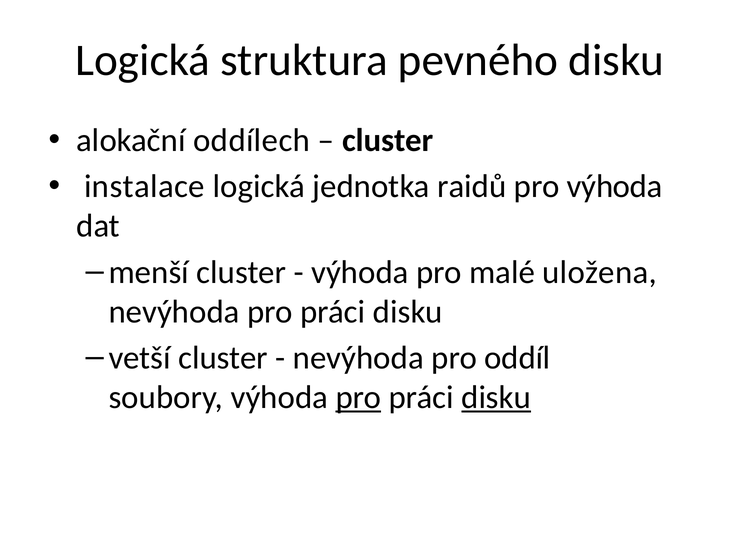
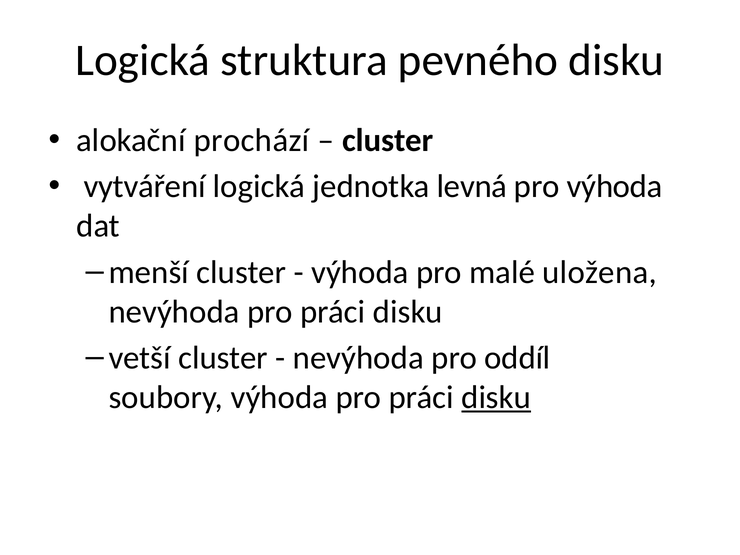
oddílech: oddílech -> prochází (252, 140)
instalace: instalace -> vytváření (145, 187)
raidů: raidů -> levná (472, 187)
pro underline: present -> none (358, 397)
